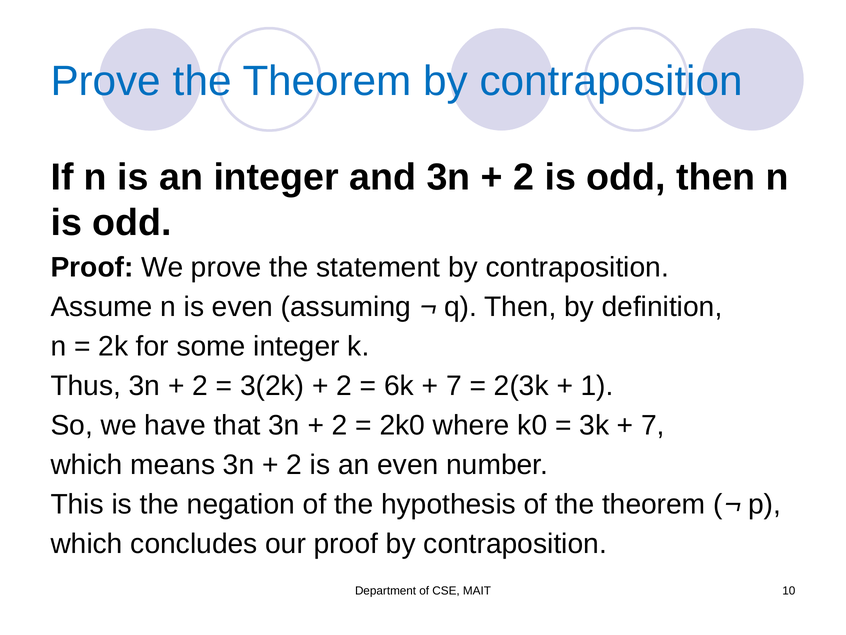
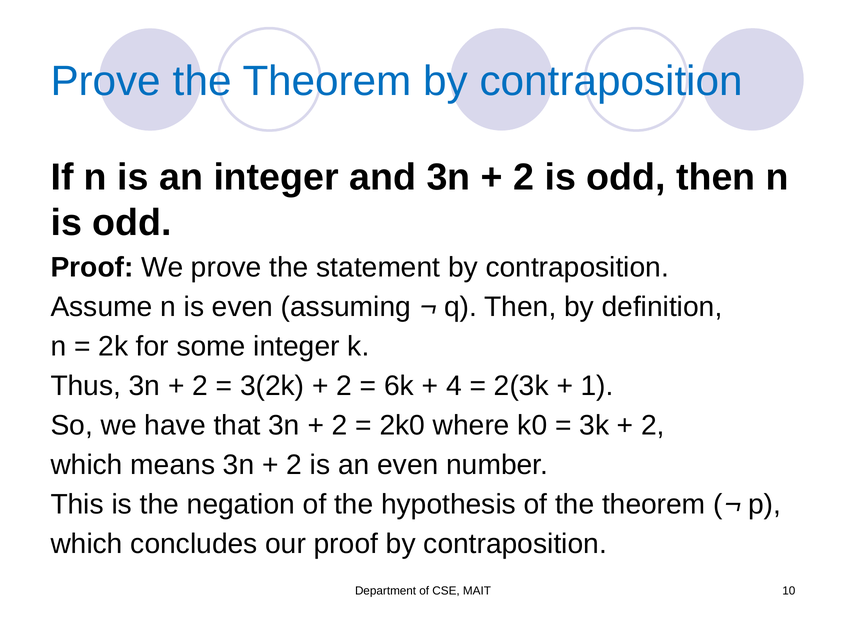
7: 7 -> 4 (454, 385)
7: 7 -> 2 (653, 425)
